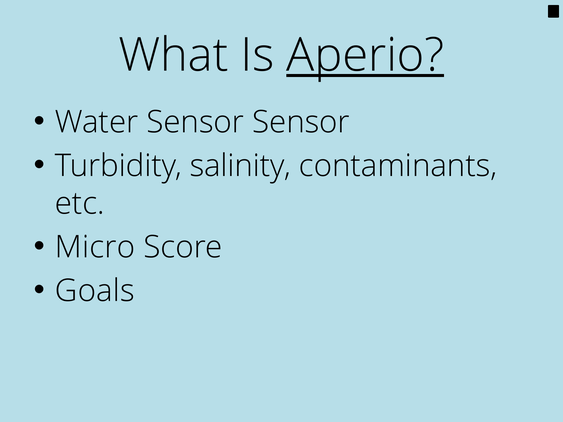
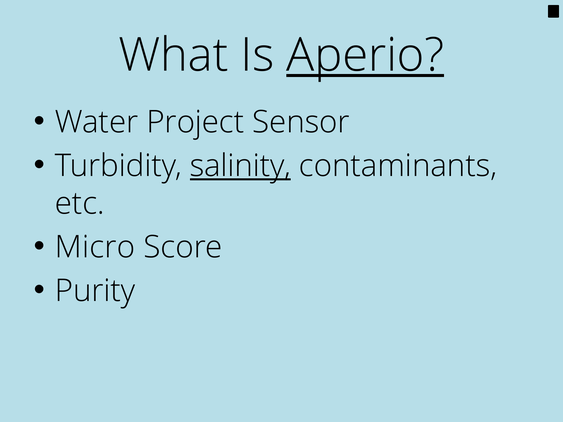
Water Sensor: Sensor -> Project (195, 122)
salinity underline: none -> present (240, 166)
Goals: Goals -> Purity (95, 291)
